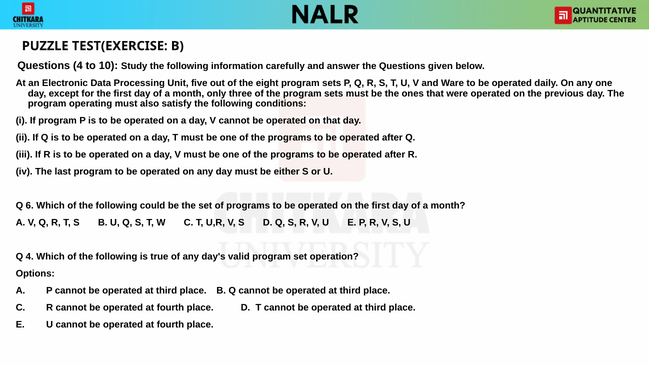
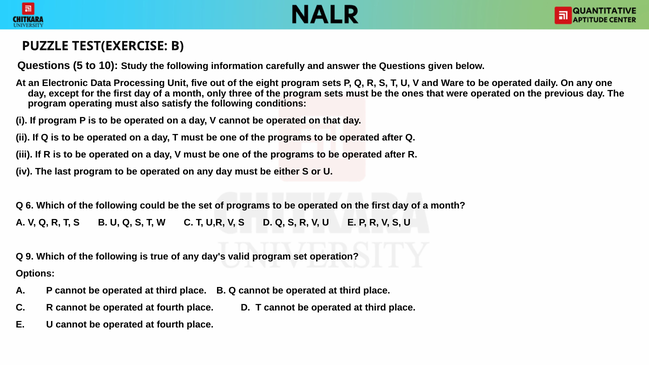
Questions 4: 4 -> 5 (78, 66)
Q 4: 4 -> 9 (30, 257)
